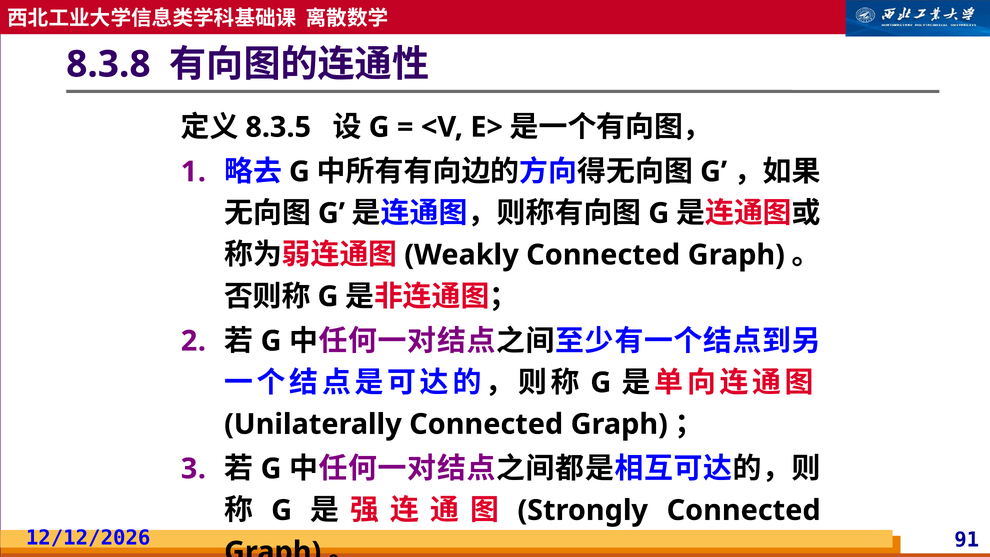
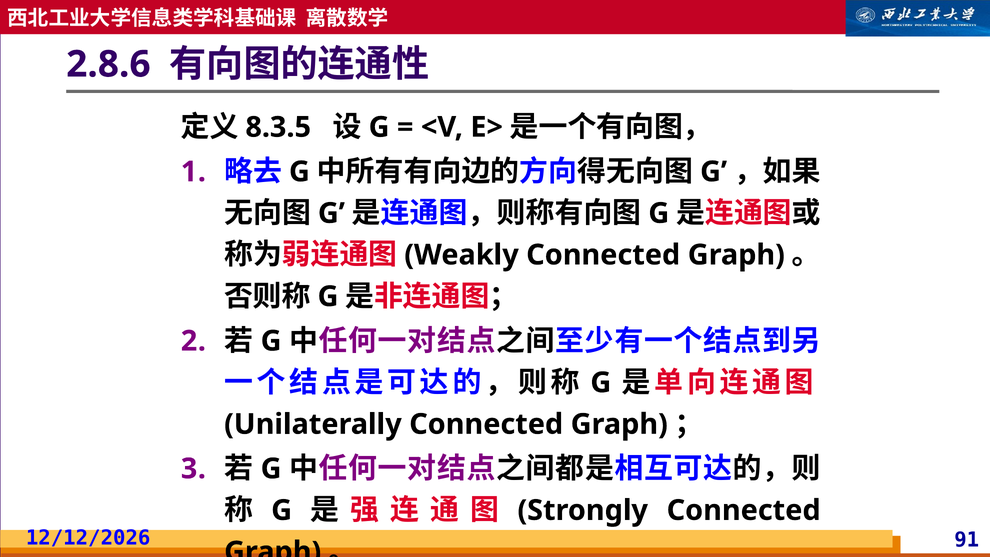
8.3.8: 8.3.8 -> 2.8.6 (108, 64)
